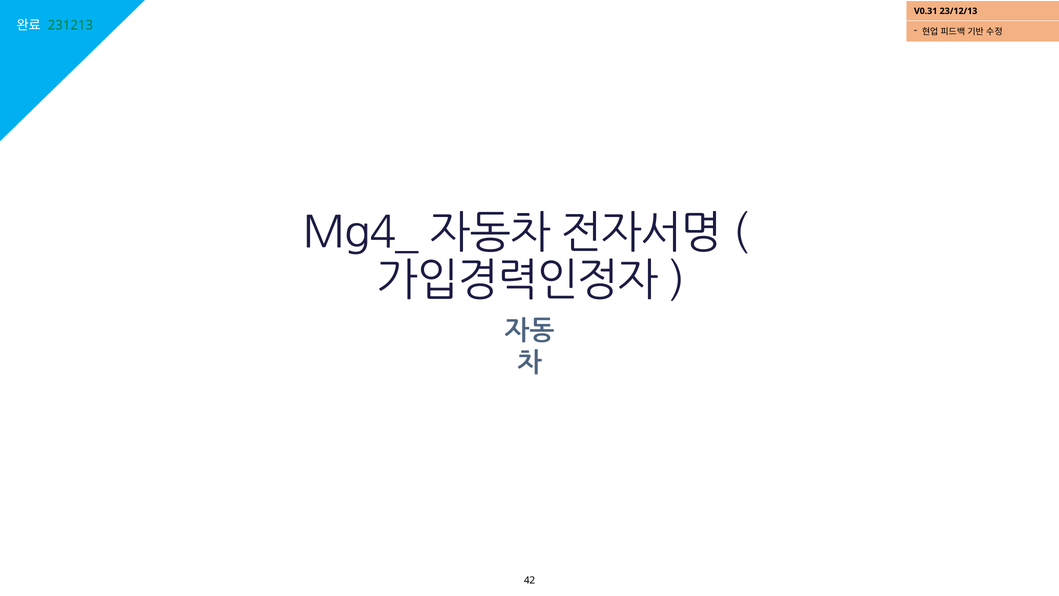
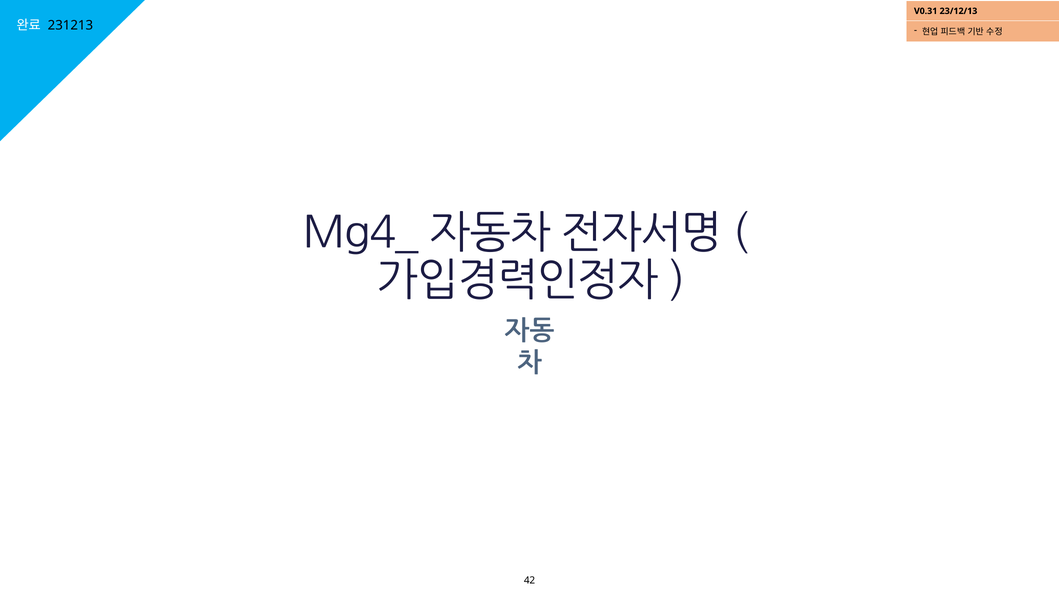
231213 colour: green -> black (70, 25)
